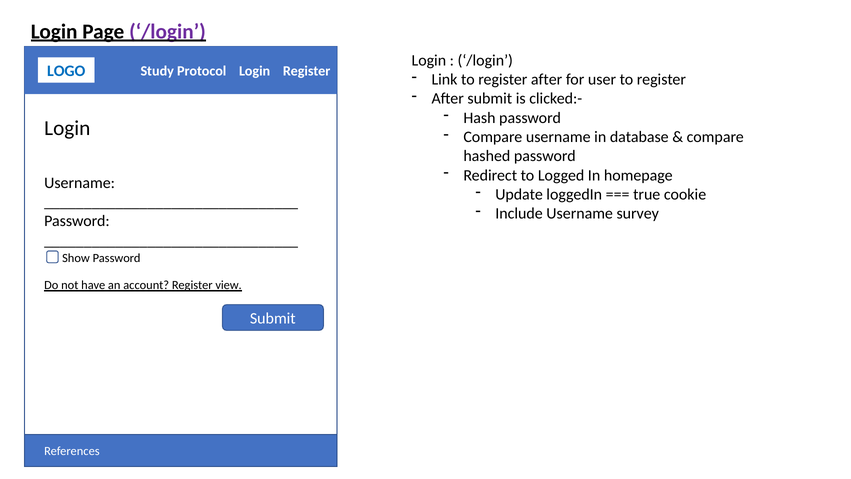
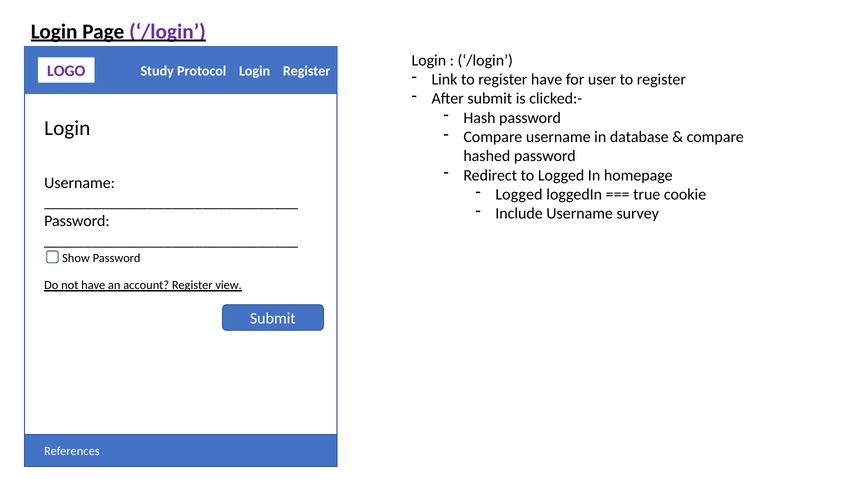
LOGO colour: blue -> purple (66, 71)
register after: after -> have (547, 79)
Update: Update -> Logged (519, 194)
